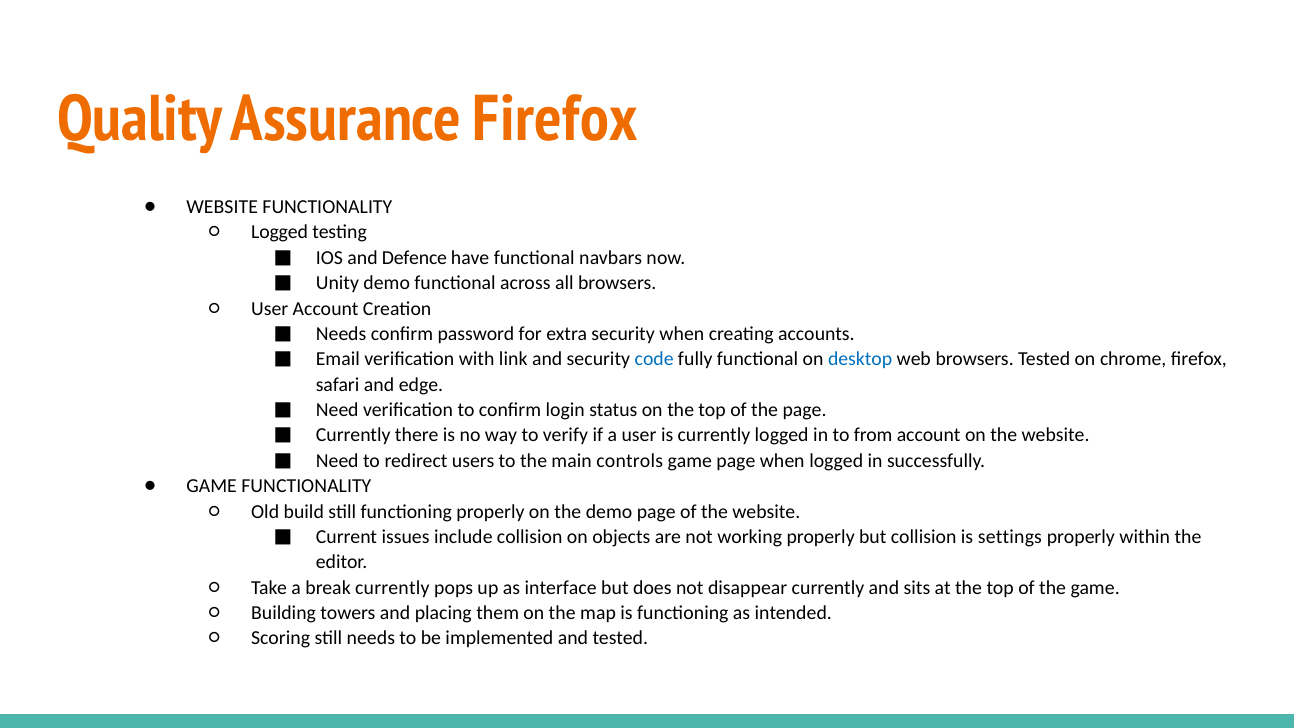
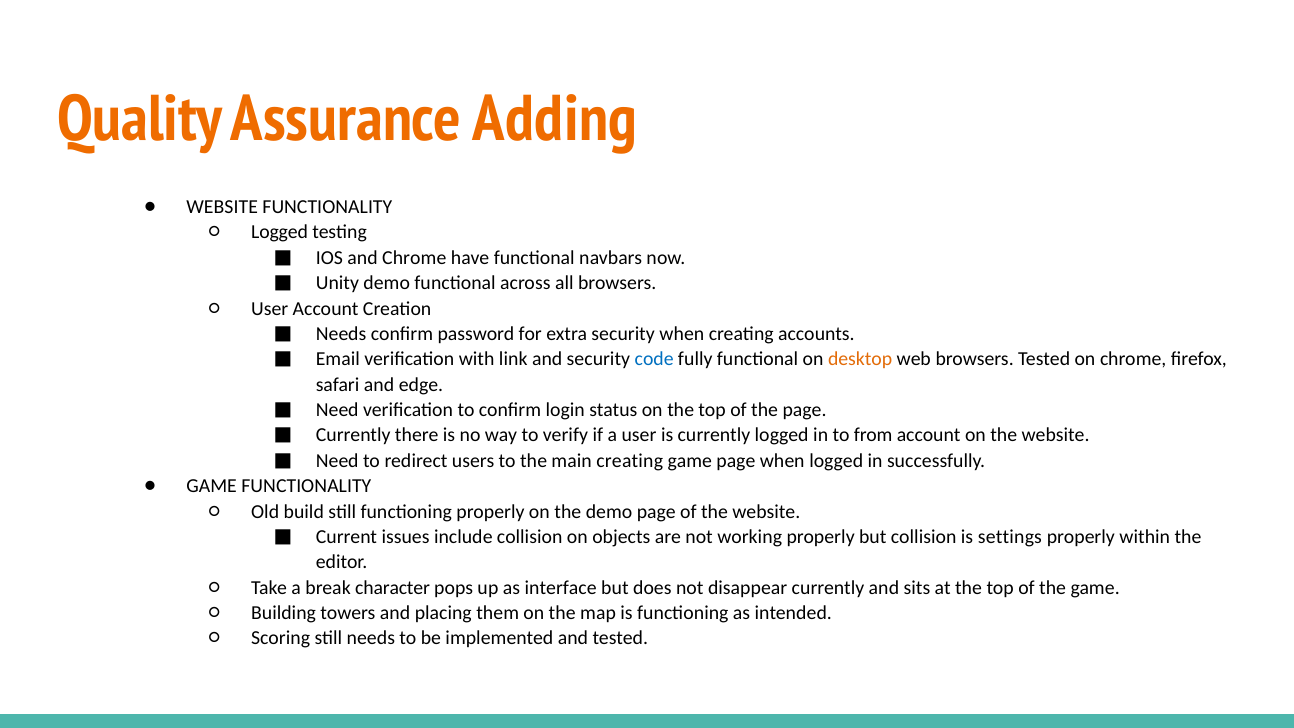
Assurance Firefox: Firefox -> Adding (555, 119)
and Defence: Defence -> Chrome (414, 258)
desktop colour: blue -> orange (860, 359)
main controls: controls -> creating (630, 461)
break currently: currently -> character (393, 588)
